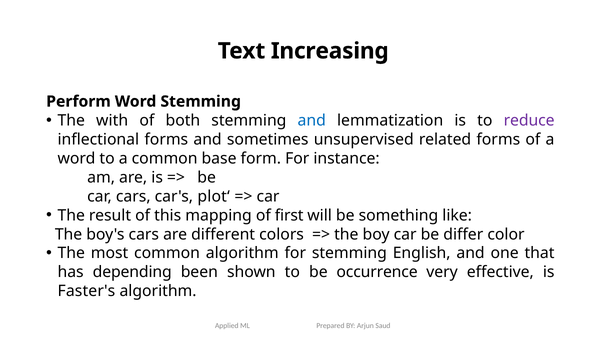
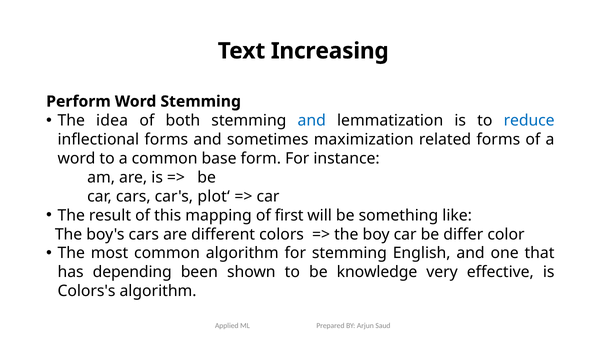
with: with -> idea (112, 121)
reduce colour: purple -> blue (529, 121)
unsupervised: unsupervised -> maximization (364, 140)
occurrence: occurrence -> knowledge (377, 272)
Faster's: Faster's -> Colors's (87, 291)
